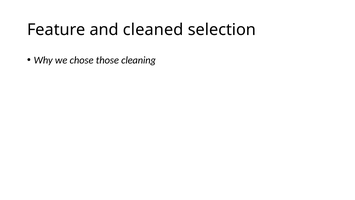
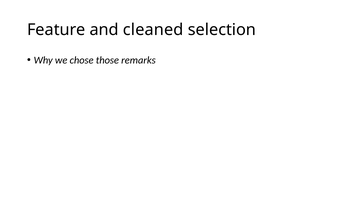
cleaning: cleaning -> remarks (138, 60)
